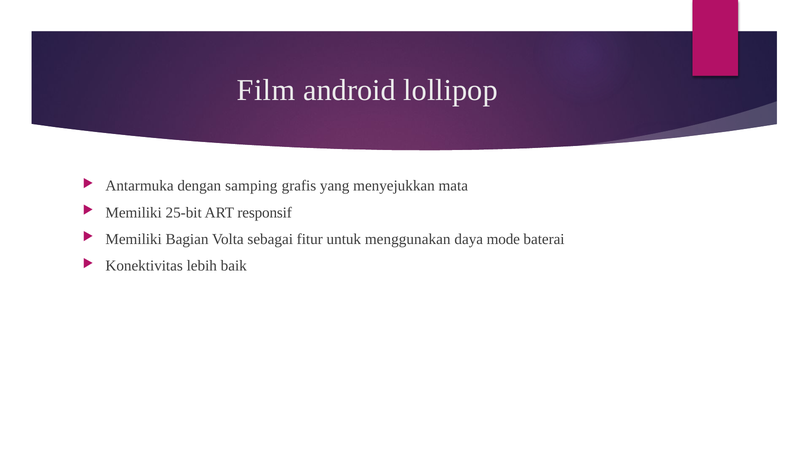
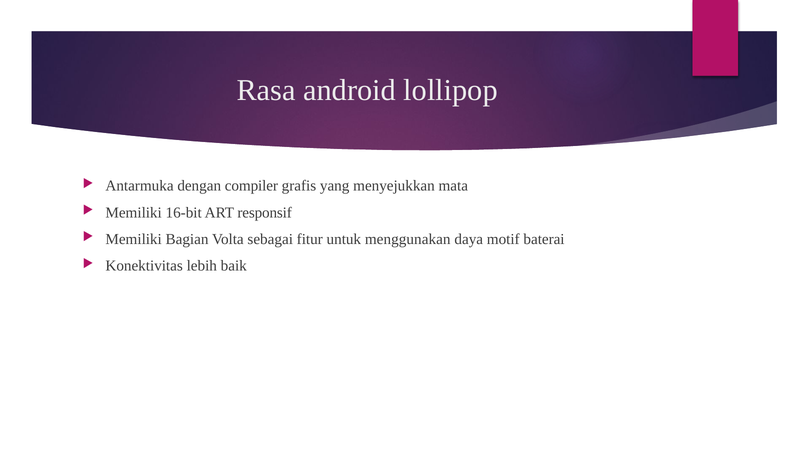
Film: Film -> Rasa (266, 90)
samping: samping -> compiler (251, 186)
25-bit: 25-bit -> 16-bit (184, 213)
mode: mode -> motif (503, 239)
